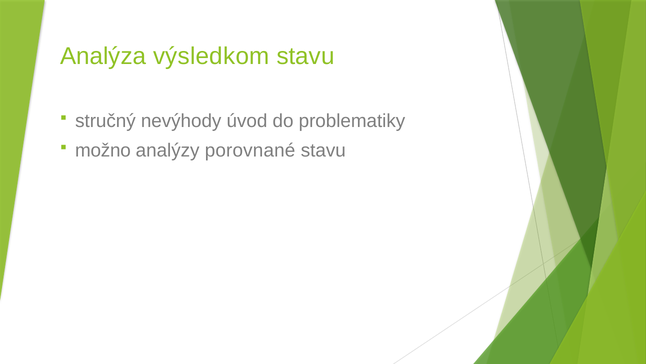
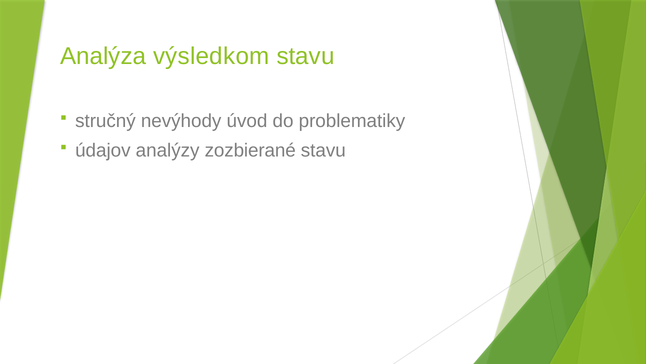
možno: možno -> údajov (103, 150)
porovnané: porovnané -> zozbierané (250, 150)
